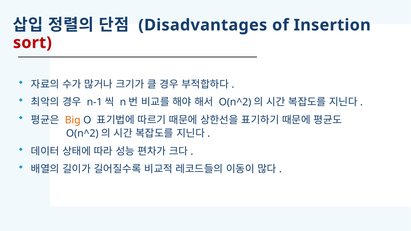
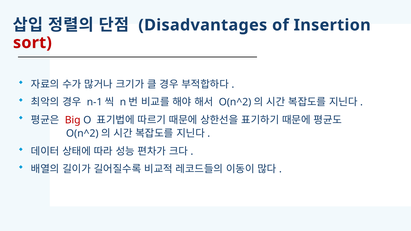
Big colour: orange -> red (73, 120)
